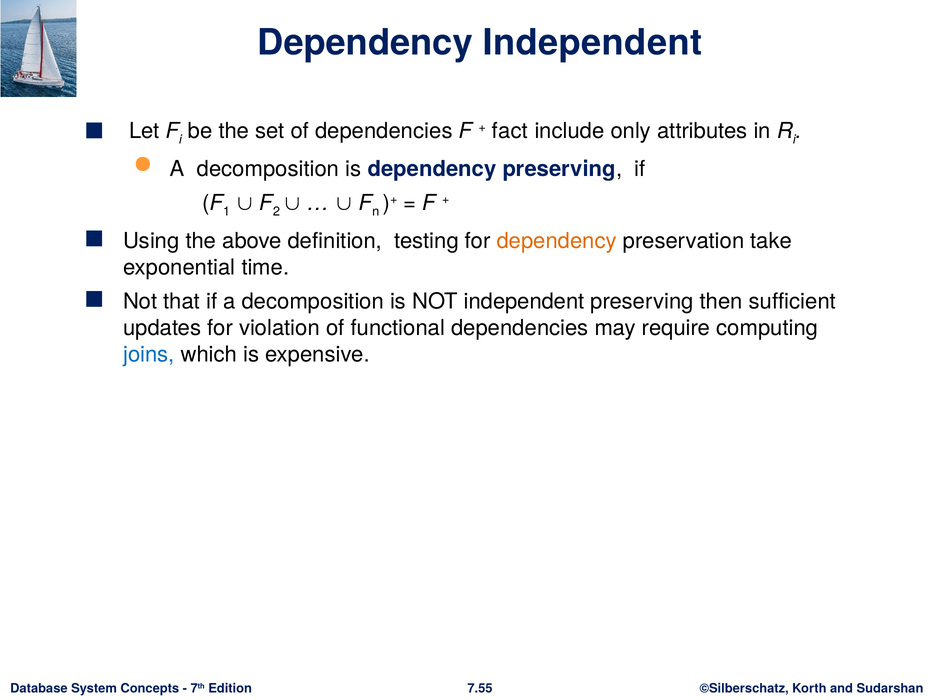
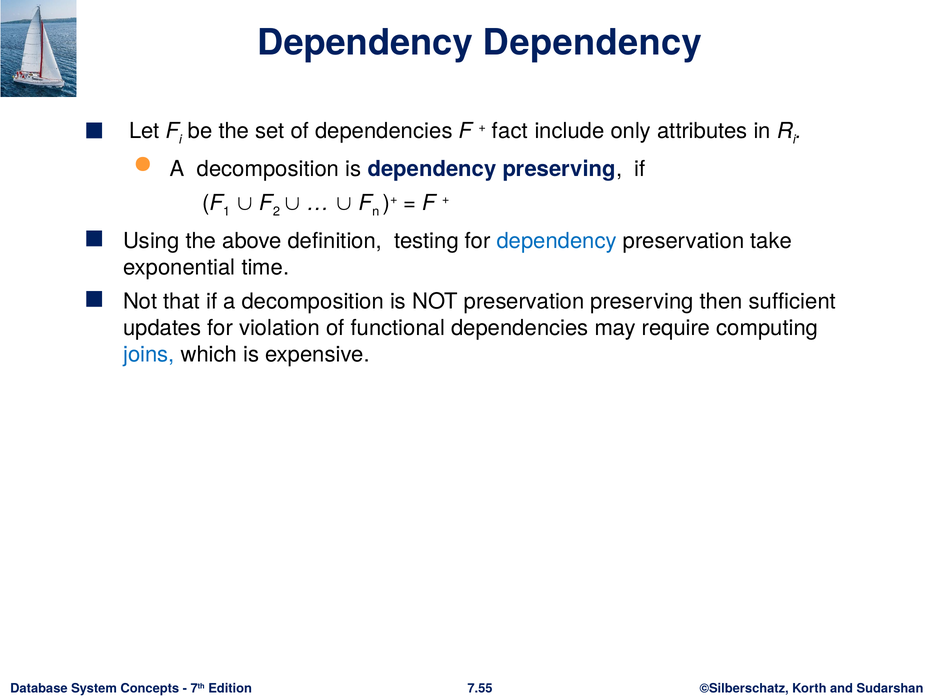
Dependency Independent: Independent -> Dependency (592, 43)
dependency colour: orange -> blue (557, 241)
NOT independent: independent -> preservation (524, 301)
